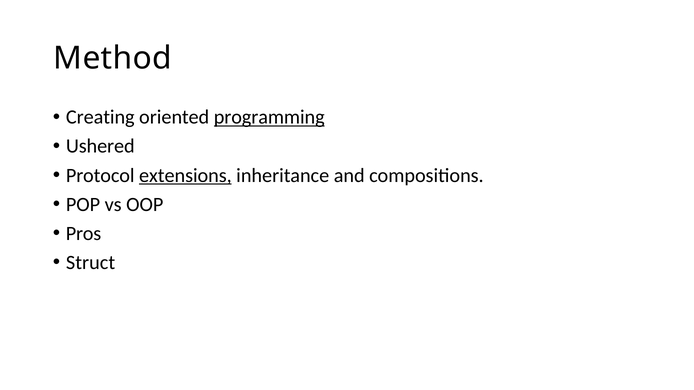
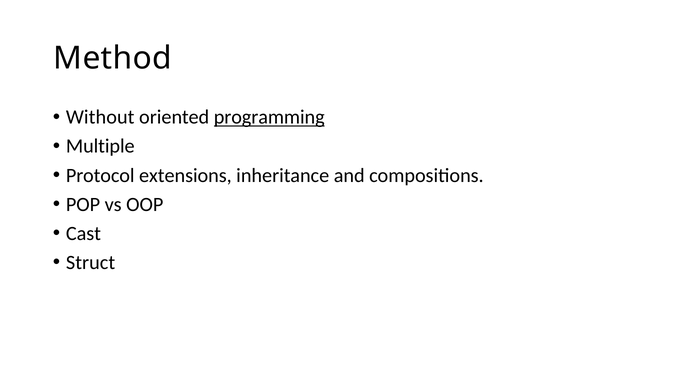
Creating: Creating -> Without (100, 117)
Ushered: Ushered -> Multiple (100, 146)
extensions underline: present -> none (185, 176)
Pros: Pros -> Cast (83, 234)
